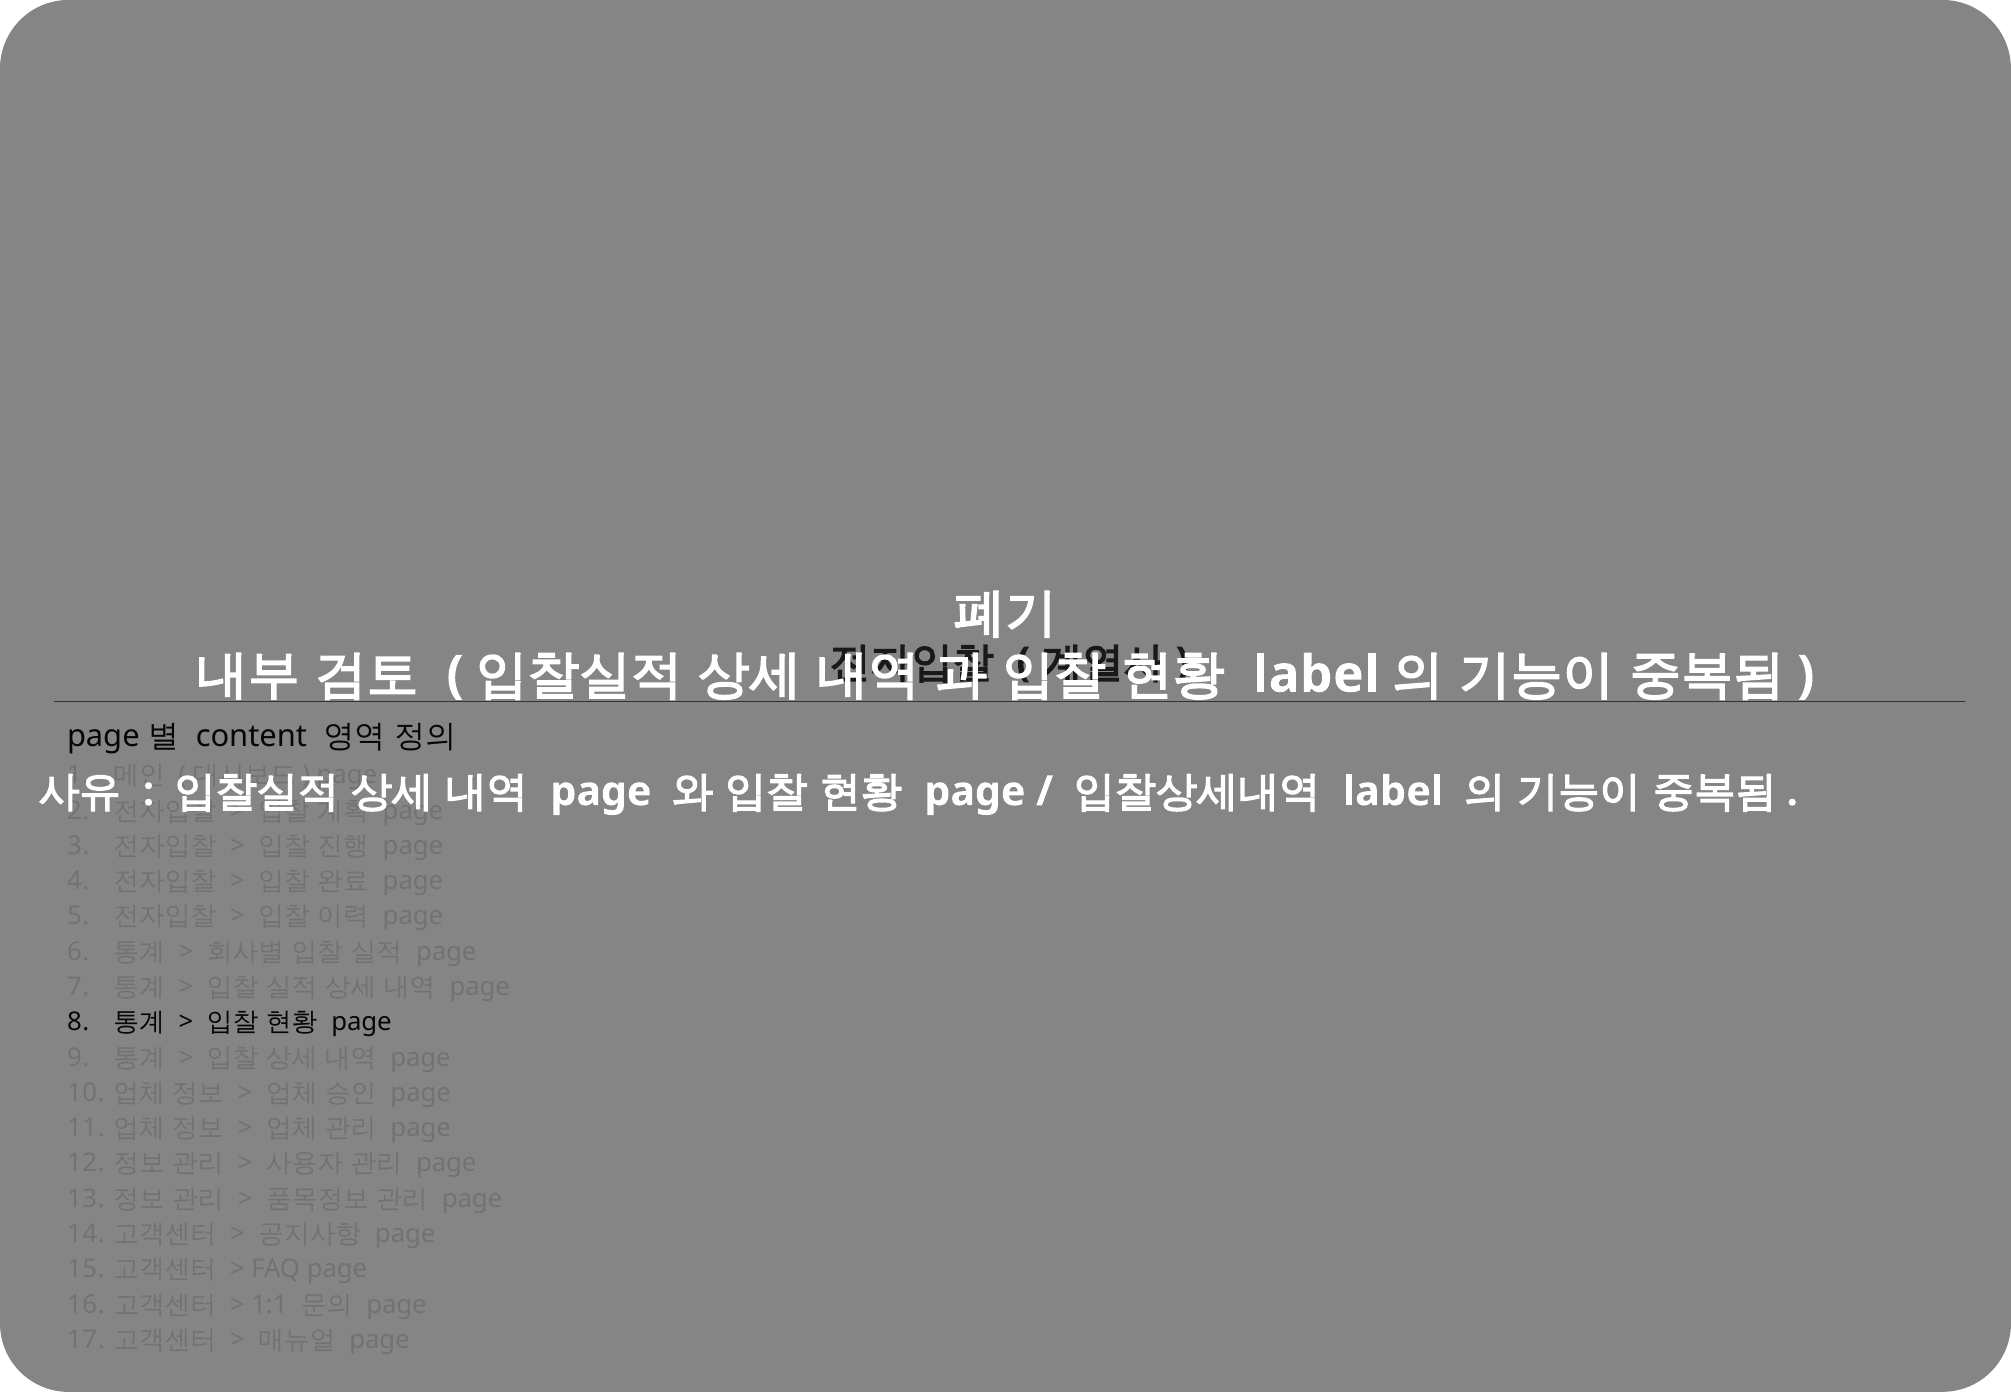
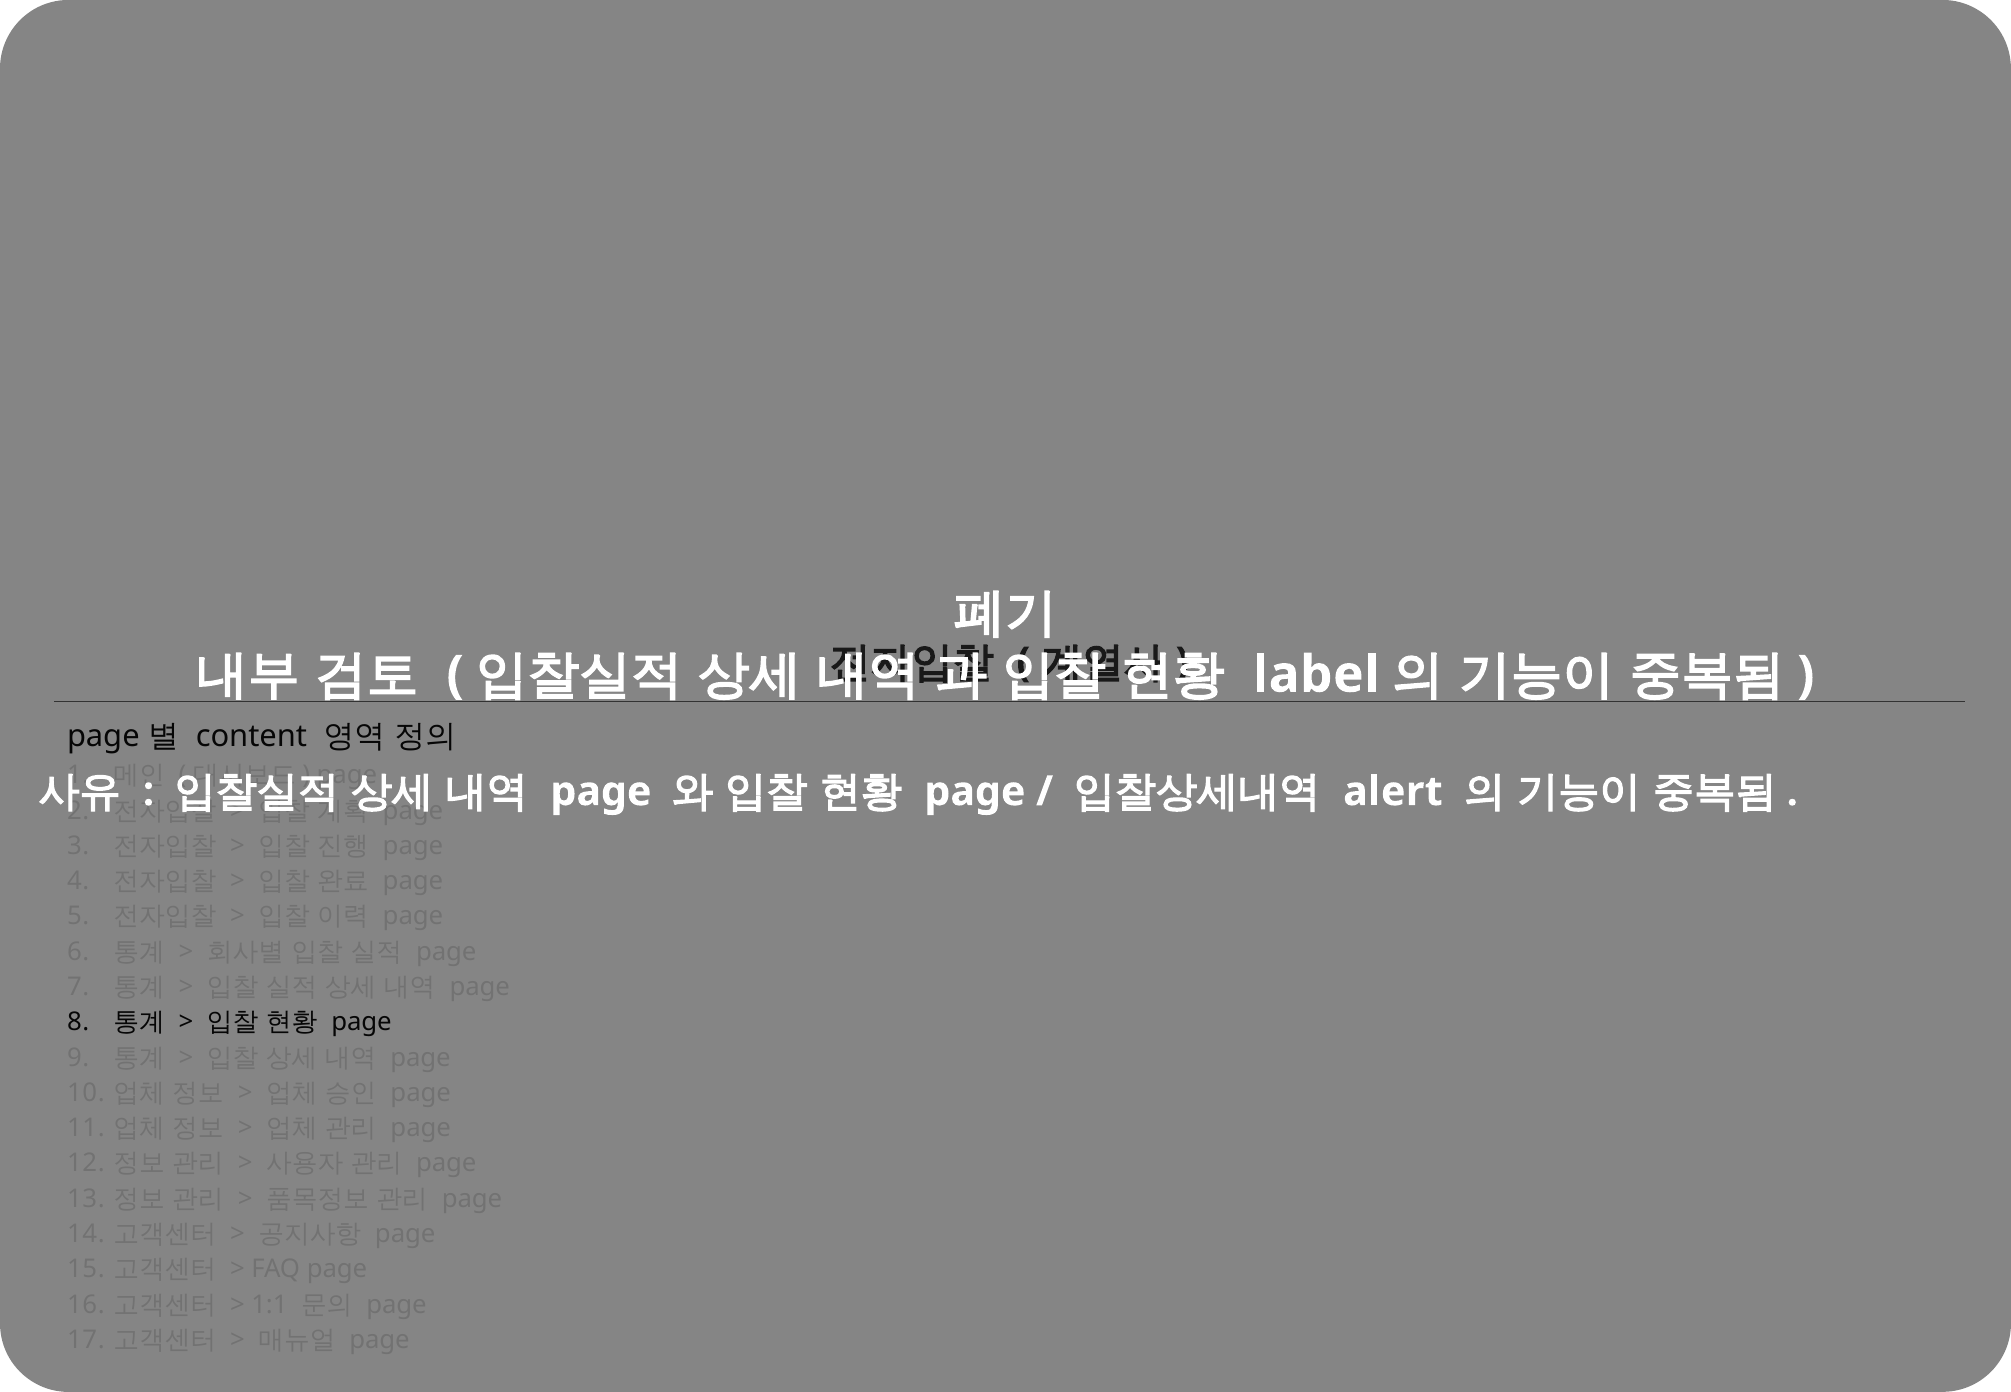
label: label -> alert (1393, 792)
